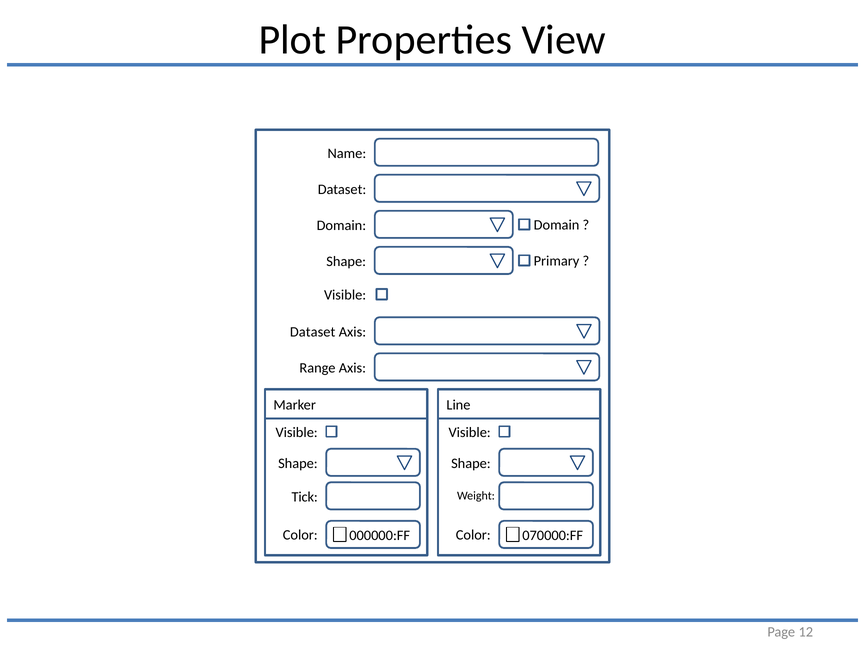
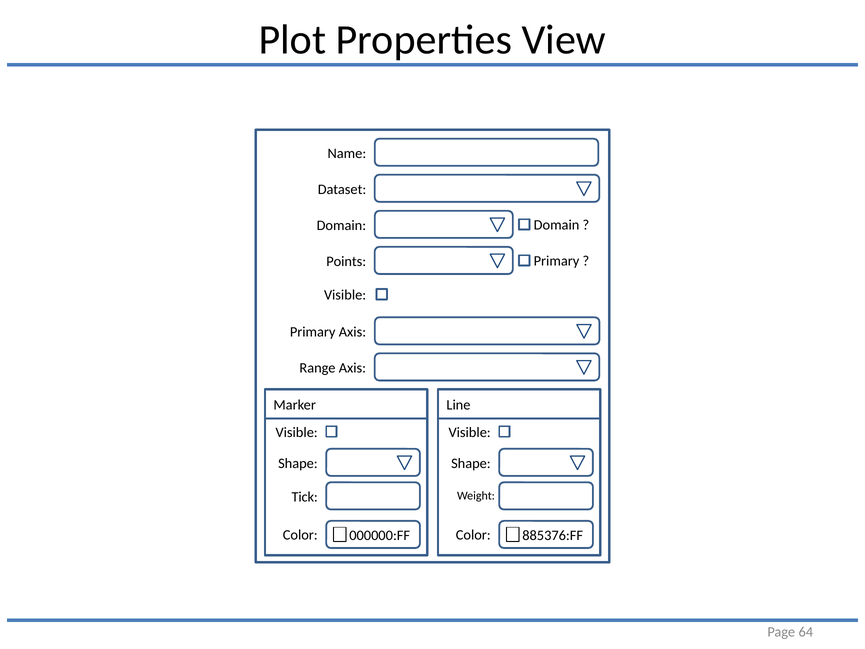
Shape: Shape -> Points (346, 262)
Dataset: Dataset -> Primary (313, 332)
070000:FF: 070000:FF -> 885376:FF (553, 535)
12: 12 -> 64 (806, 632)
